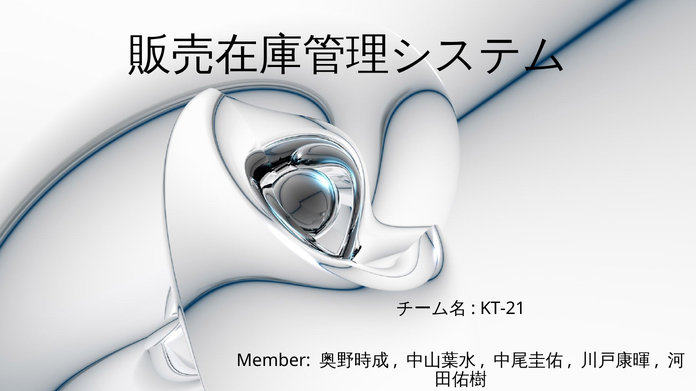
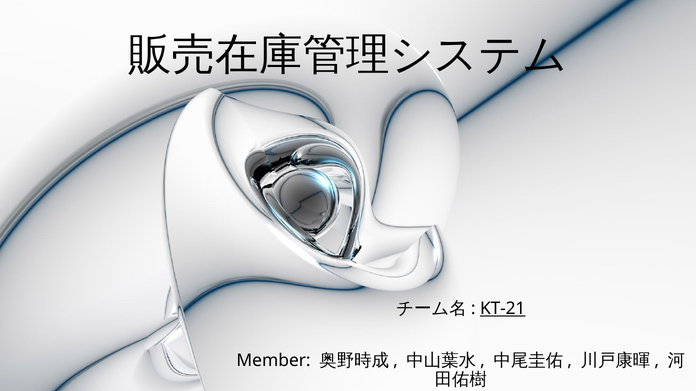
KT-21 underline: none -> present (503, 309)
